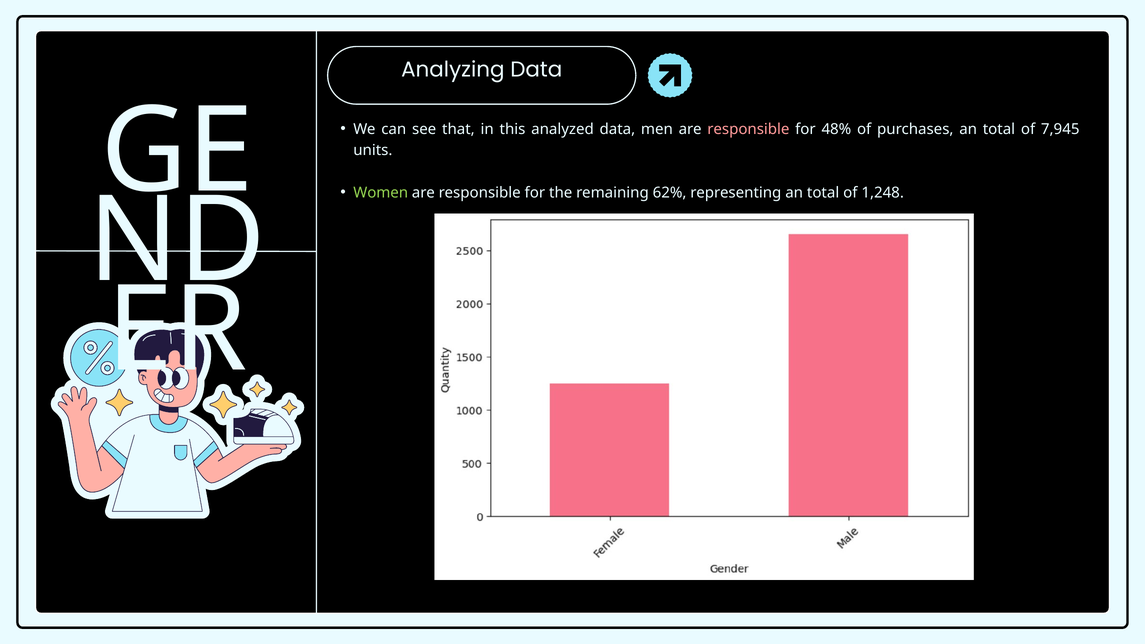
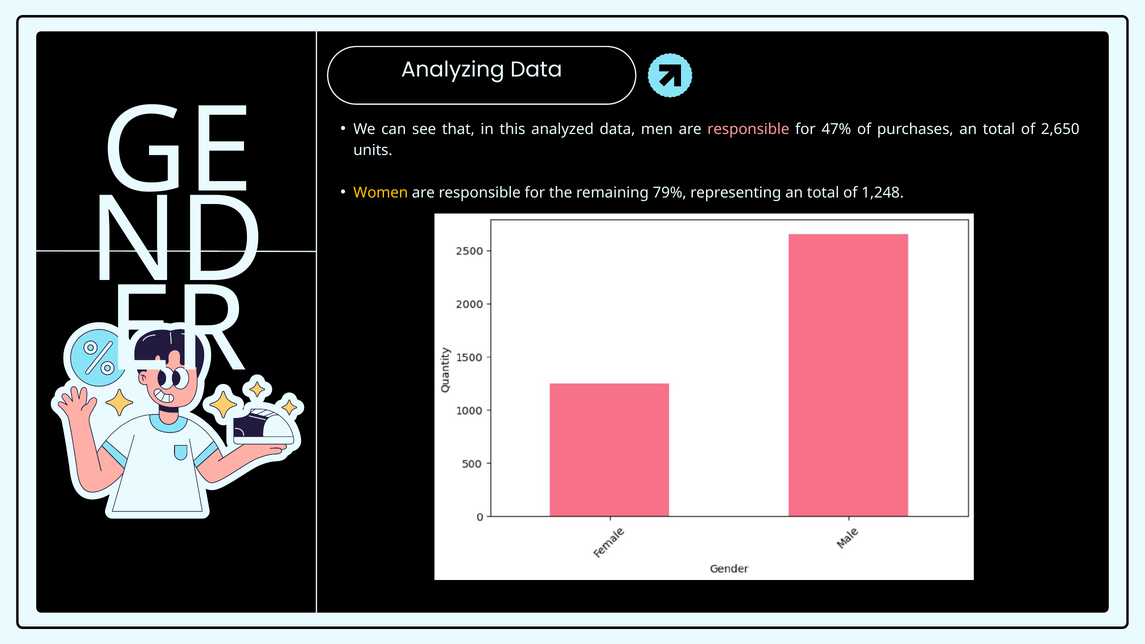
48%: 48% -> 47% (836, 129)
7,945: 7,945 -> 2,650 (1060, 129)
Women colour: light green -> yellow (381, 193)
62%: 62% -> 79% (670, 193)
